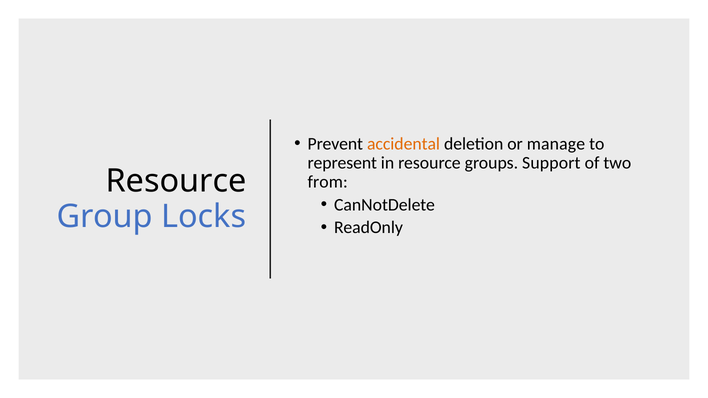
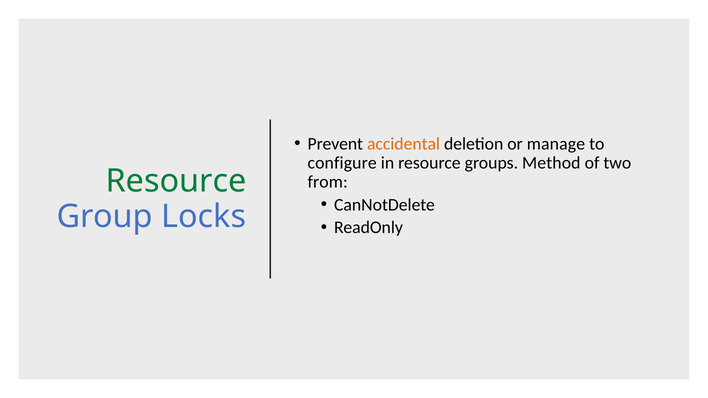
represent: represent -> configure (342, 163)
Support: Support -> Method (551, 163)
Resource colour: black -> green (176, 181)
